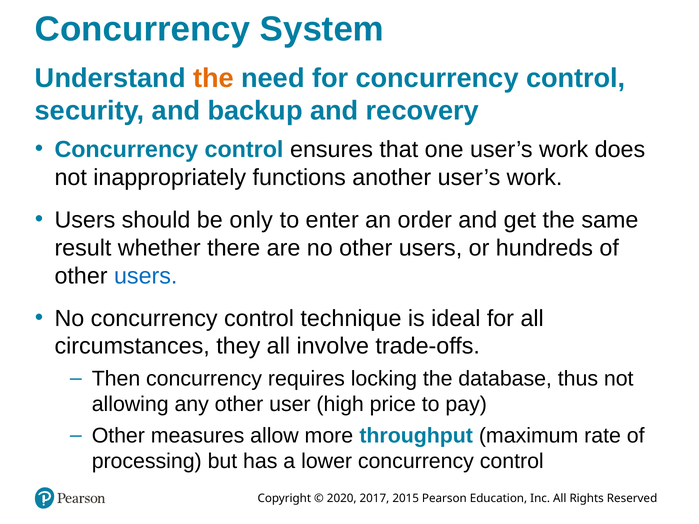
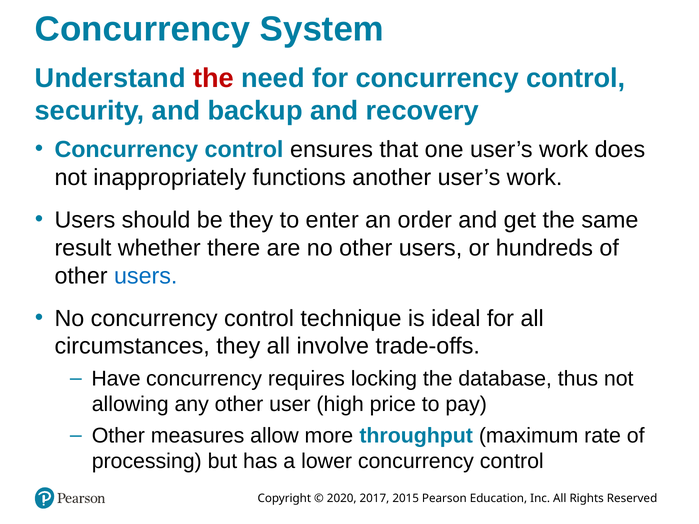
the colour: orange -> red (213, 78)
be only: only -> they (251, 220)
Then: Then -> Have (116, 379)
